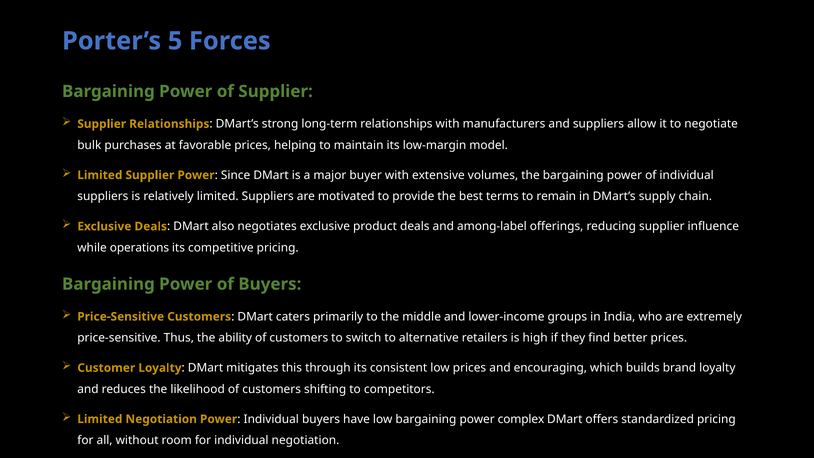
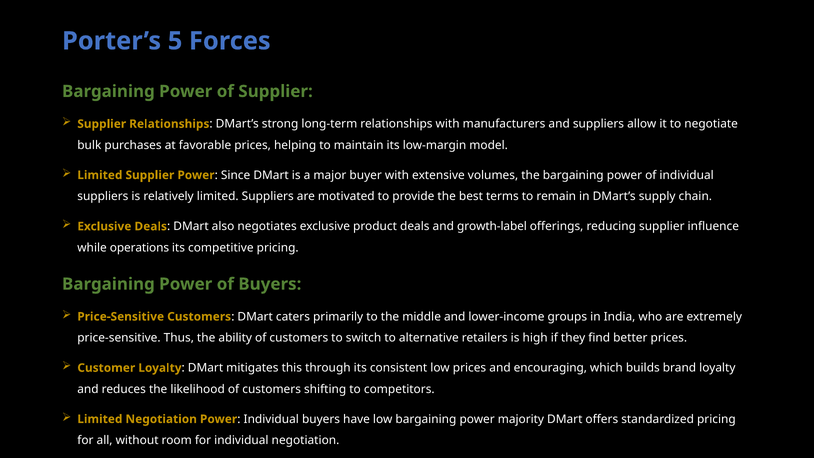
among-label: among-label -> growth-label (492, 226)
complex: complex -> majority (521, 419)
